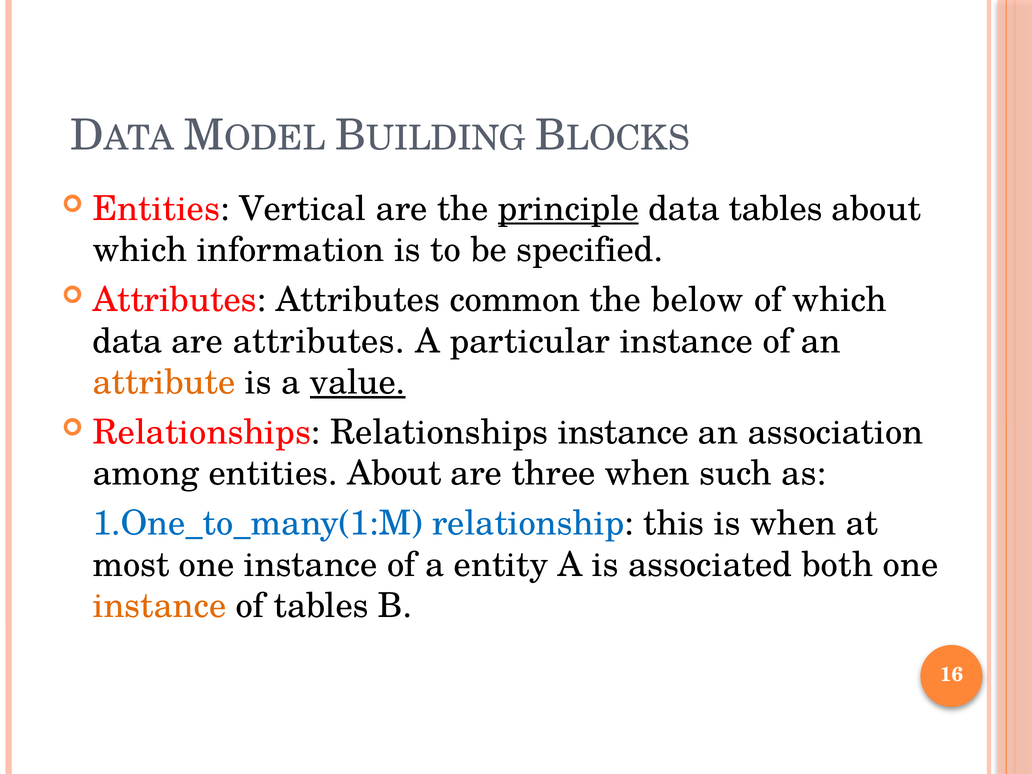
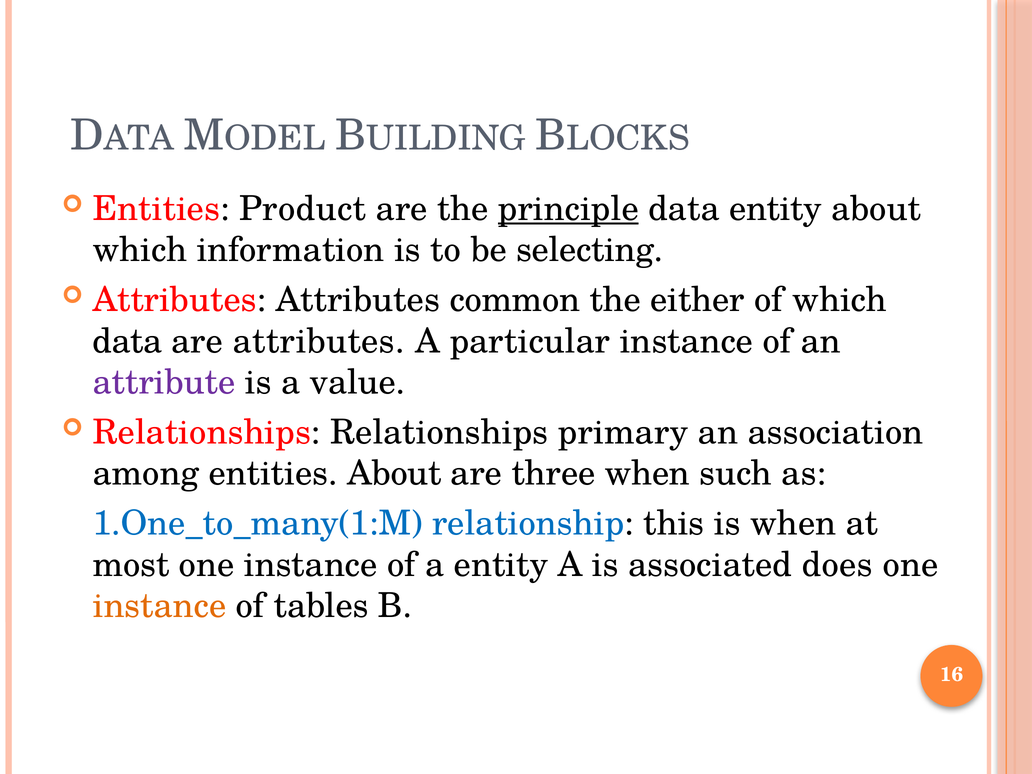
Vertical: Vertical -> Product (303, 209)
data tables: tables -> entity (776, 209)
specified: specified -> selecting (590, 250)
below: below -> either (698, 300)
attribute colour: orange -> purple (164, 382)
value underline: present -> none (358, 382)
Relationships instance: instance -> primary (623, 432)
both: both -> does (837, 565)
